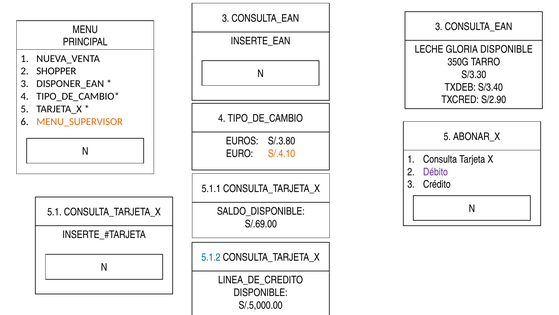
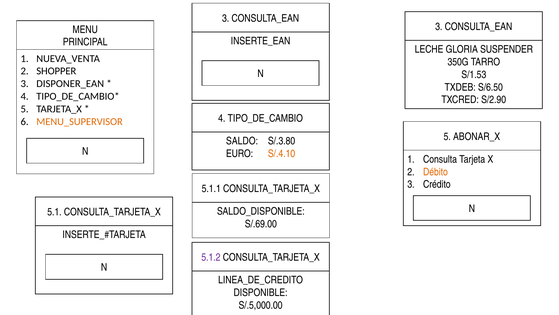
GLORIA DISPONIBLE: DISPONIBLE -> SUSPENDER (507, 49)
S/3.30: S/3.30 -> S/1.53 (474, 75)
S/3.40: S/3.40 -> S/6.50 (490, 87)
EUROS: EUROS -> SALDO (242, 141)
Débito colour: purple -> orange (435, 172)
5.1.2 colour: blue -> purple (211, 257)
